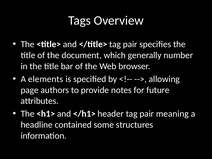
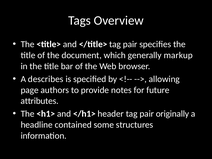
number: number -> markup (178, 55)
elements: elements -> describes (46, 79)
meaning: meaning -> originally (173, 114)
